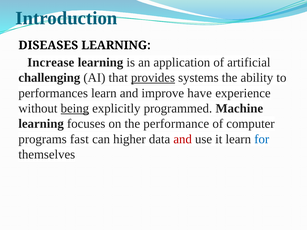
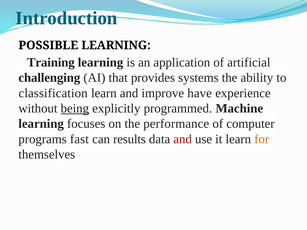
DISEASES: DISEASES -> POSSIBLE (48, 45)
Increase: Increase -> Training (51, 62)
provides underline: present -> none (153, 78)
performances: performances -> classification (53, 93)
higher: higher -> results (129, 139)
for colour: blue -> orange (262, 139)
